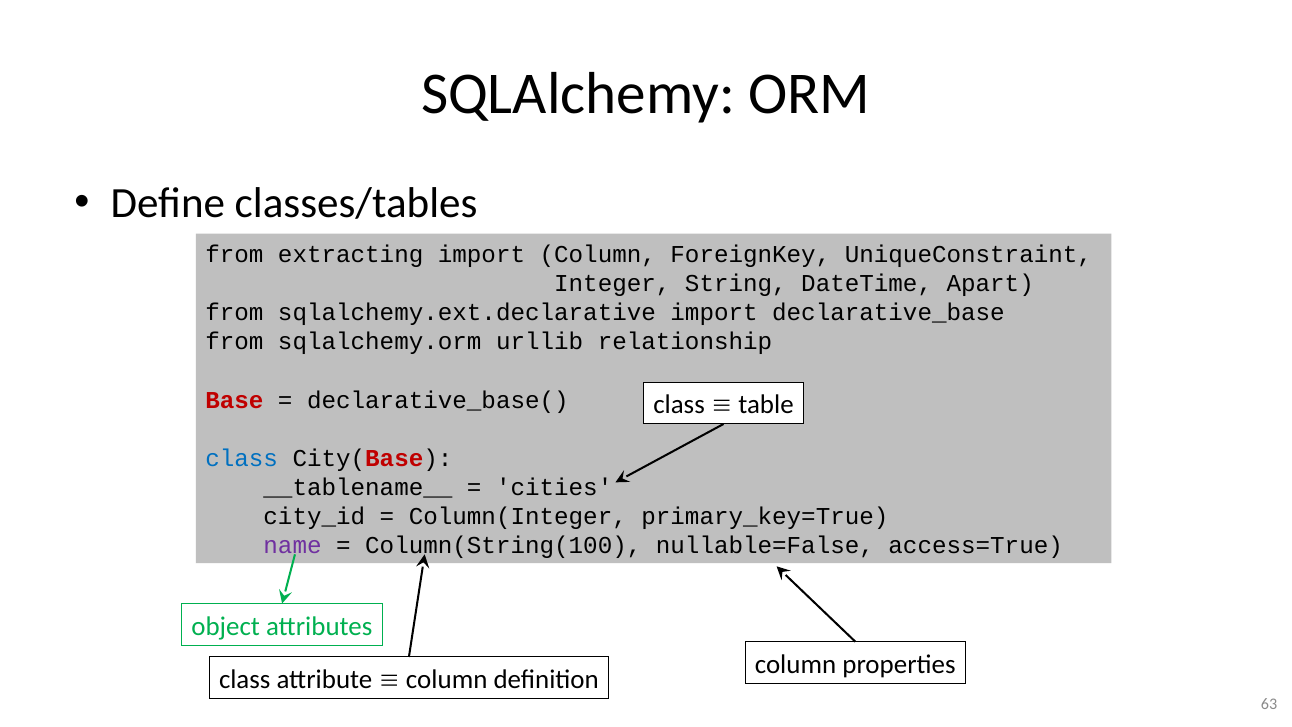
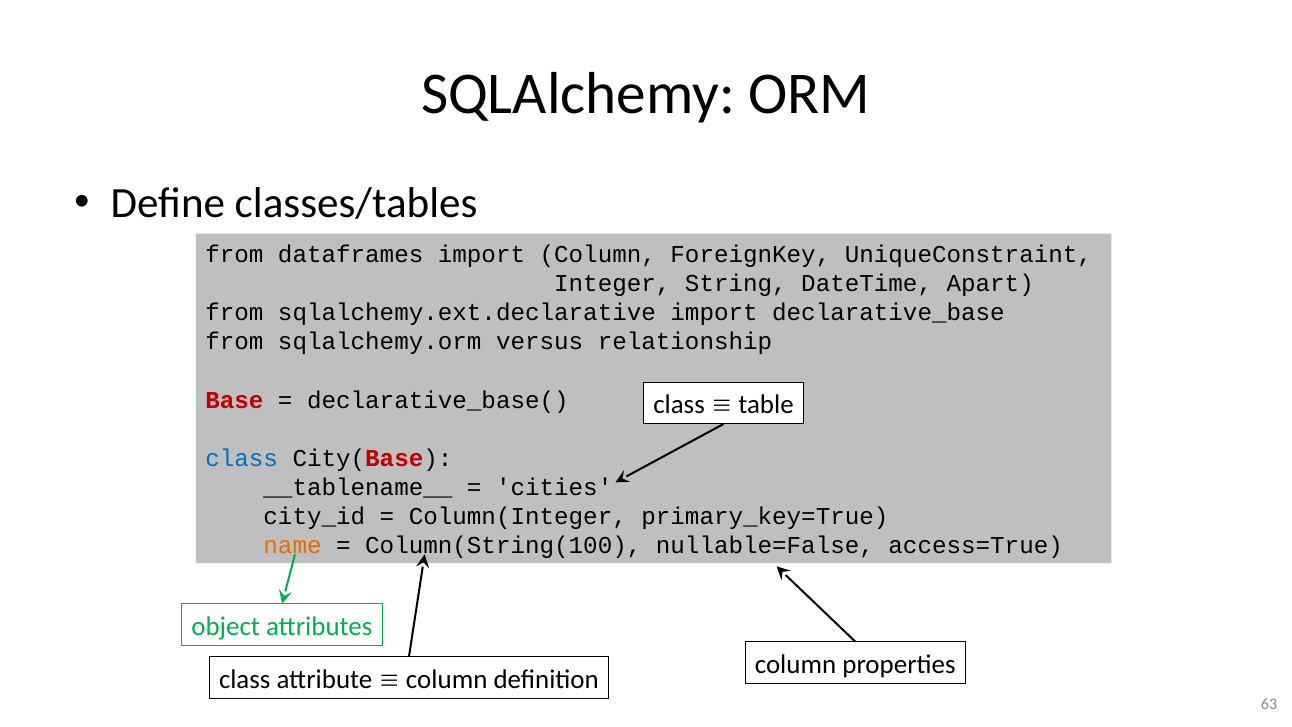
extracting: extracting -> dataframes (351, 255)
urllib: urllib -> versus (540, 342)
name colour: purple -> orange (293, 545)
